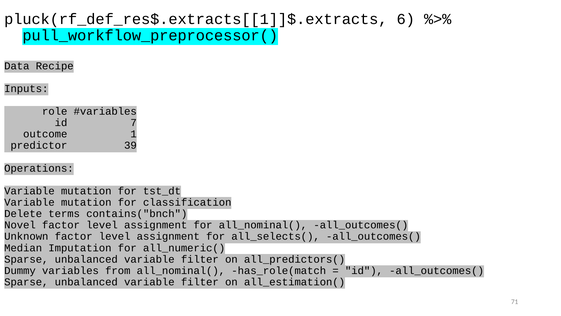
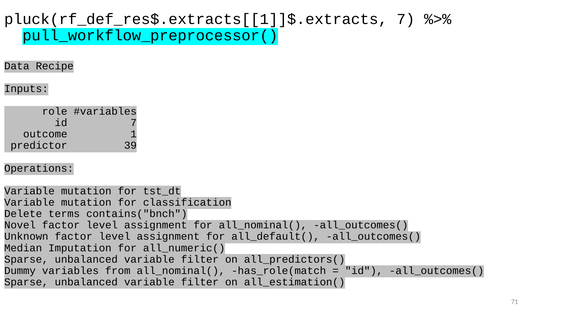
pluck(rf_def_res$.extracts[[1]]$.extracts 6: 6 -> 7 (406, 19)
all_selects(: all_selects( -> all_default( (276, 236)
